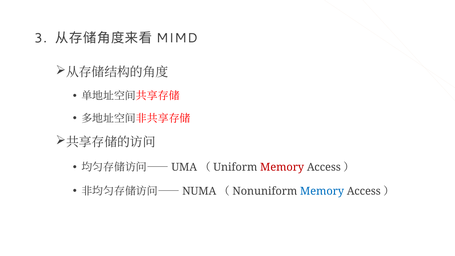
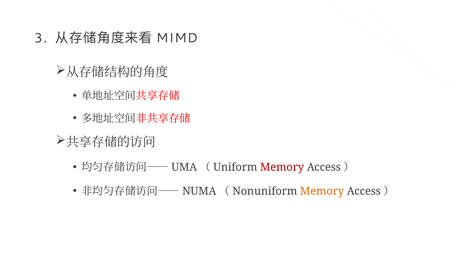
Memory colour: blue -> orange (322, 191)
